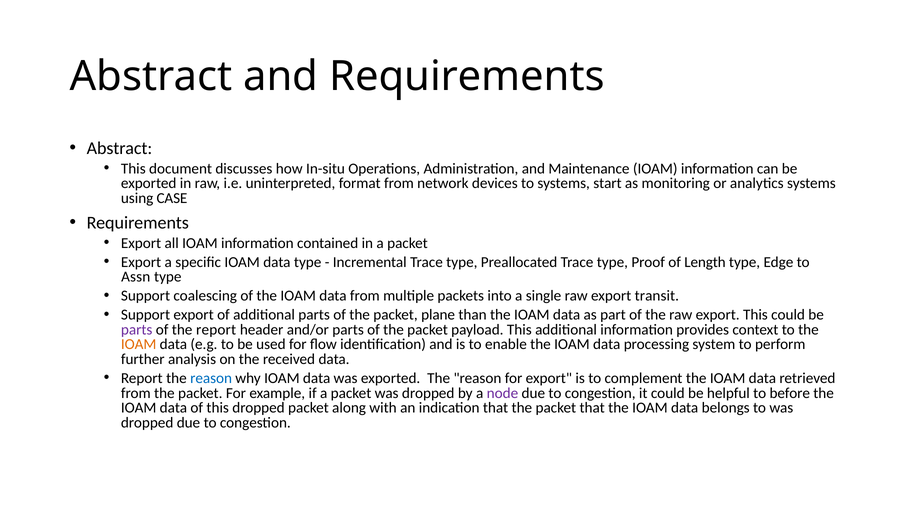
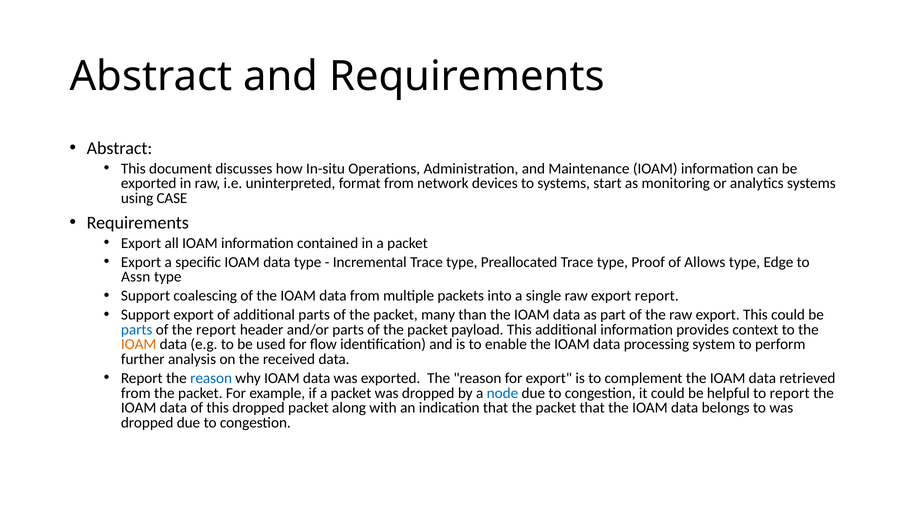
Length: Length -> Allows (705, 262)
export transit: transit -> report (657, 296)
plane: plane -> many (438, 315)
parts colour: purple -> blue (137, 330)
node colour: purple -> blue (502, 393)
to before: before -> report (790, 393)
